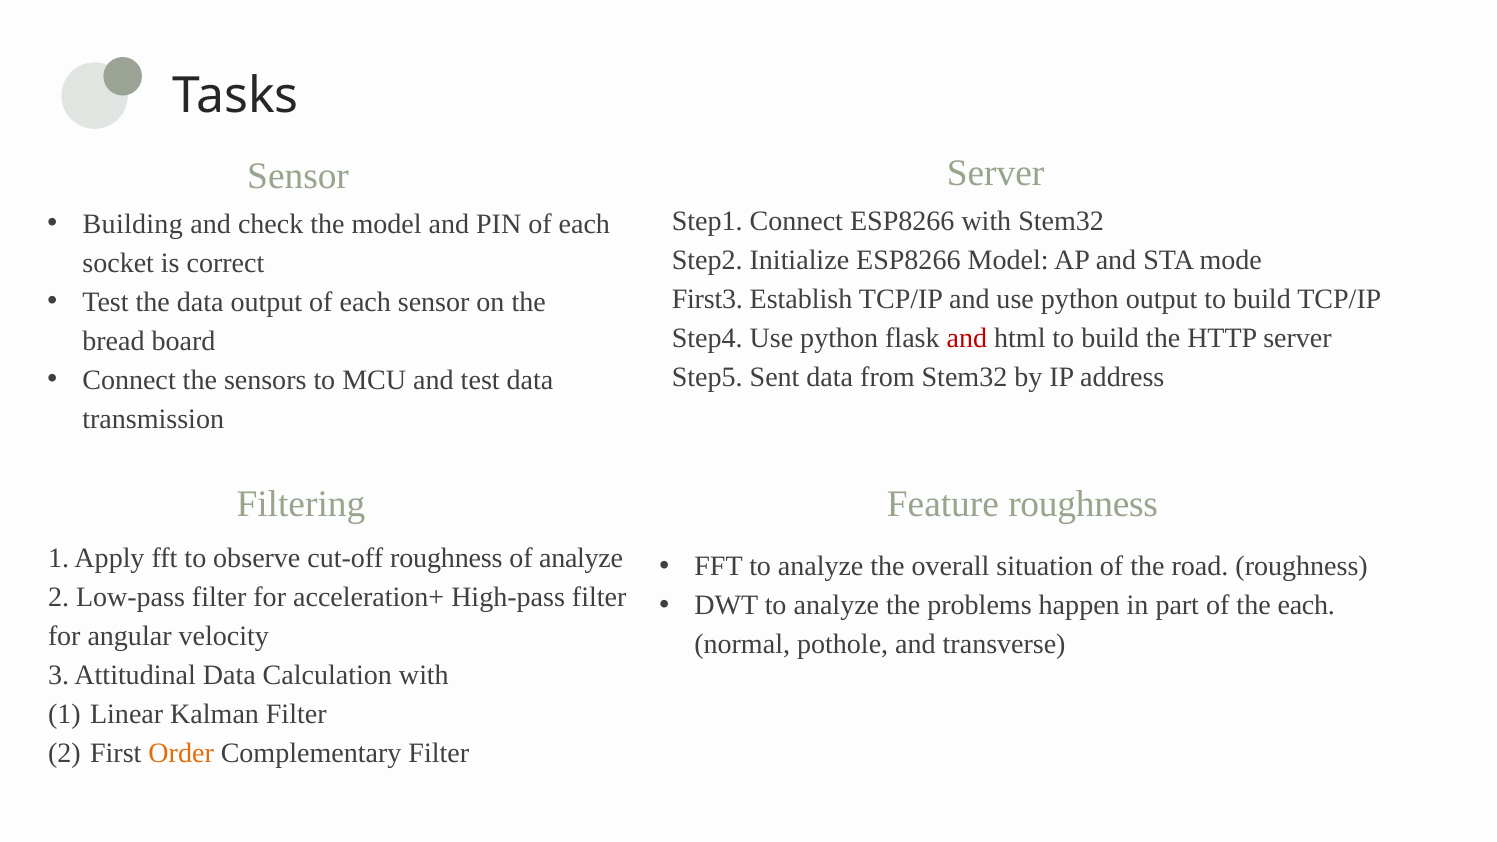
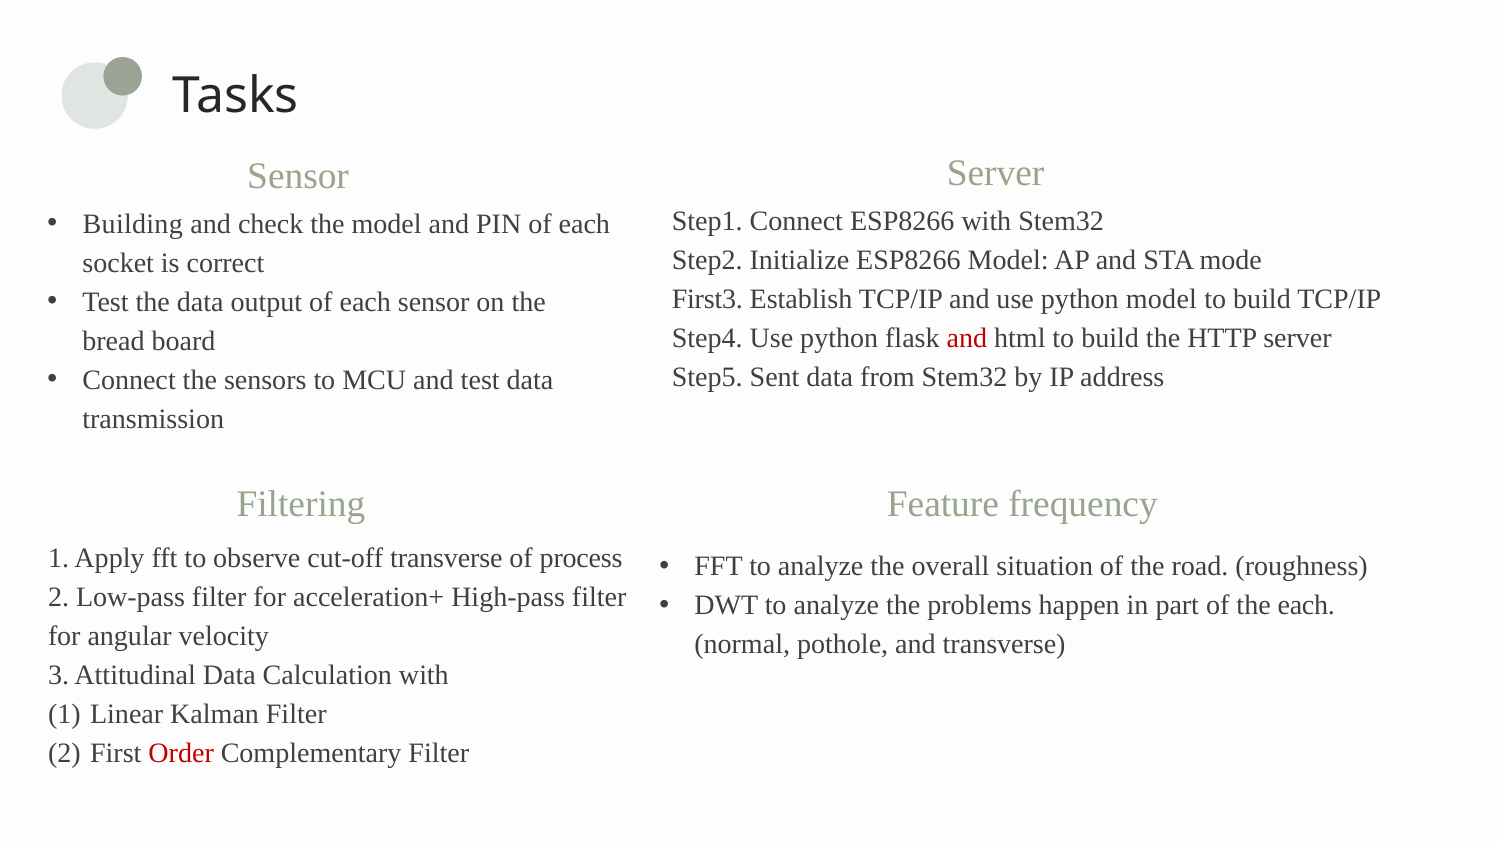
python output: output -> model (1161, 299)
Feature roughness: roughness -> frequency (1083, 504)
cut-off roughness: roughness -> transverse (446, 558)
of analyze: analyze -> process (581, 558)
Order colour: orange -> red (181, 753)
